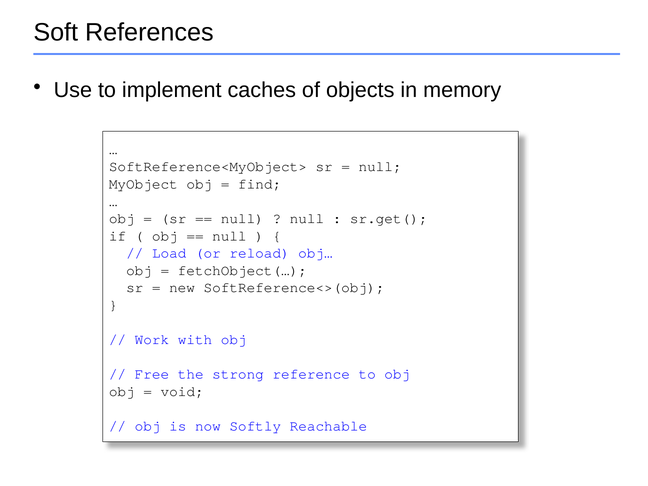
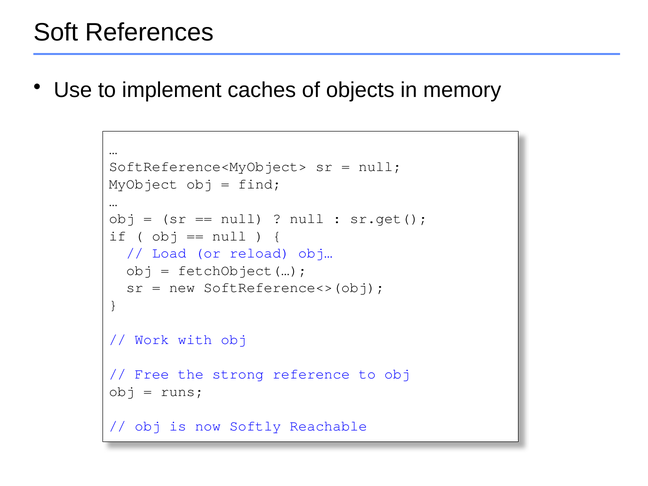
void: void -> runs (182, 391)
